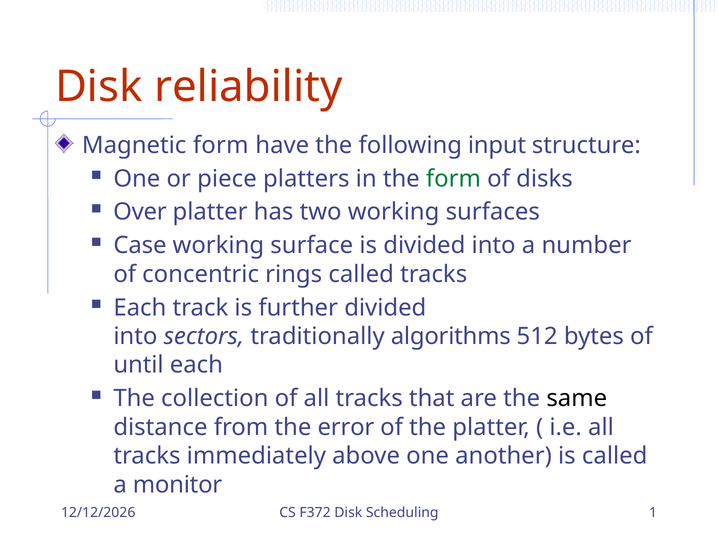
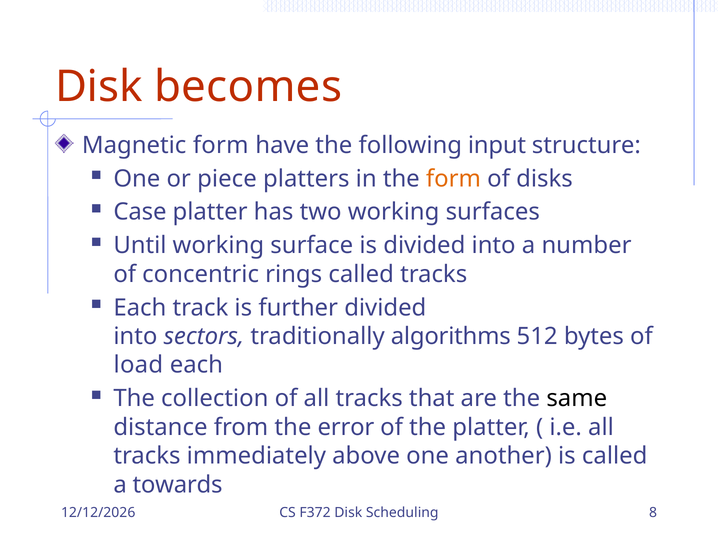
reliability: reliability -> becomes (248, 87)
form colour: green -> orange (454, 179)
Over: Over -> Case (140, 212)
Case: Case -> Until (140, 246)
until: until -> load (138, 365)
monitor: monitor -> towards (178, 485)
1: 1 -> 8 (653, 513)
